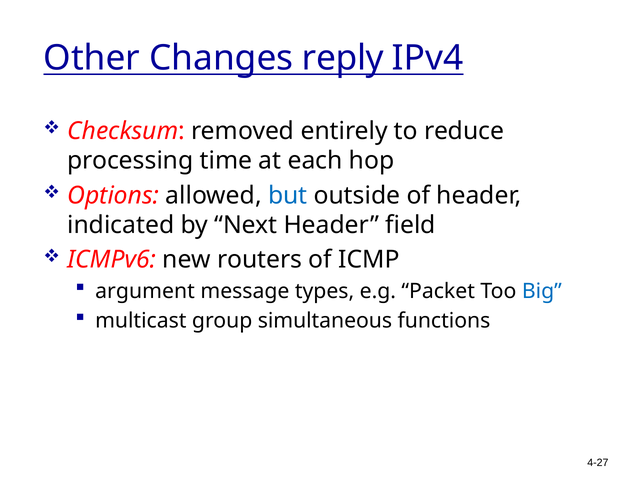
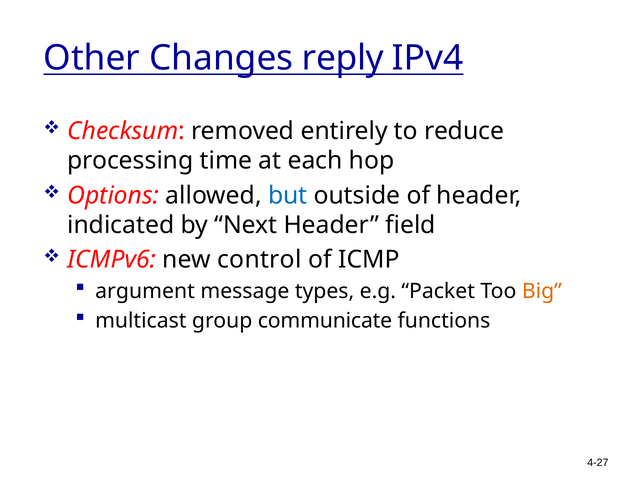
routers: routers -> control (259, 260)
Big colour: blue -> orange (542, 291)
simultaneous: simultaneous -> communicate (325, 321)
